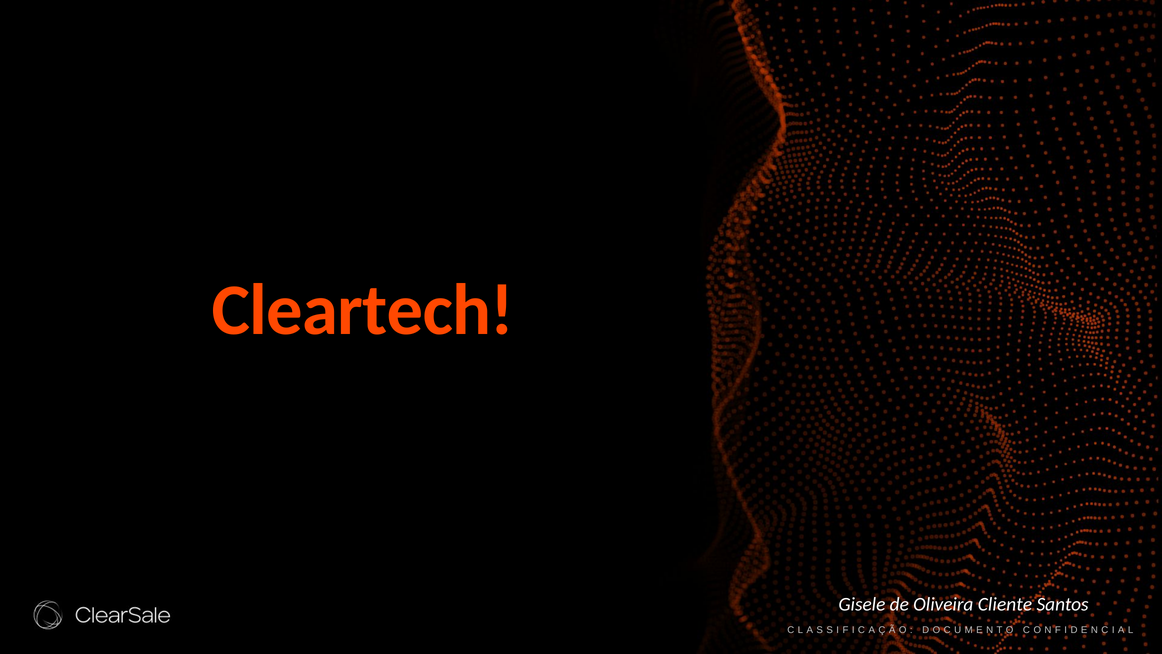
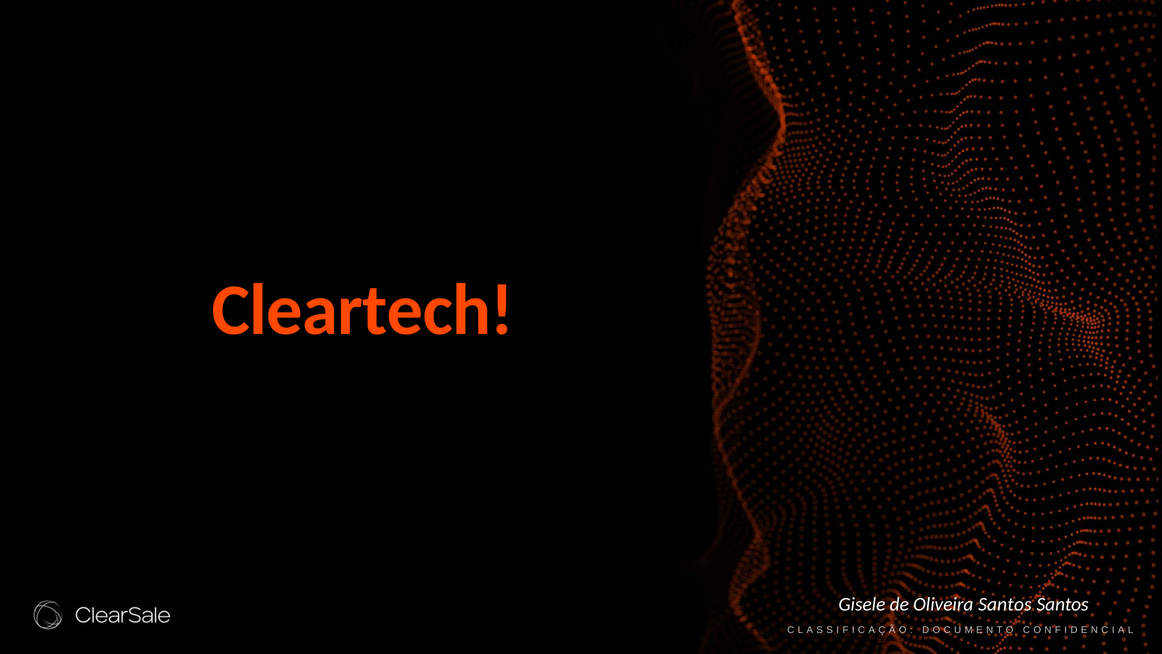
Oliveira Cliente: Cliente -> Santos (1005, 604)
